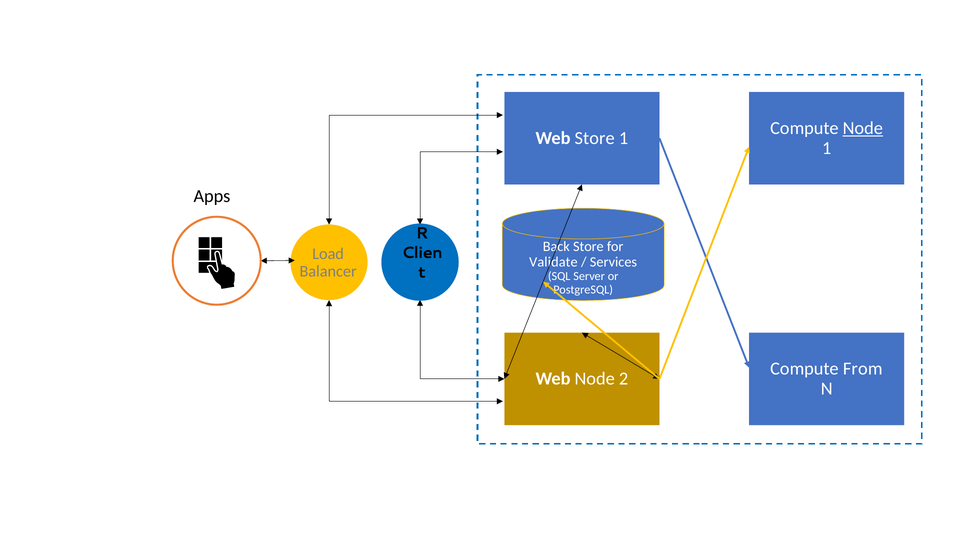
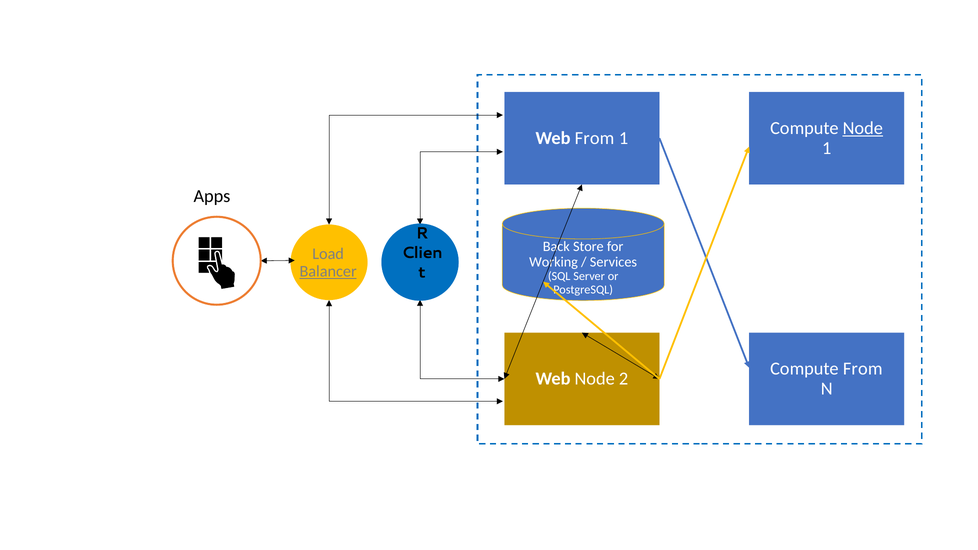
Web Store: Store -> From (595, 138)
Validate: Validate -> Working (554, 262)
Balancer underline: none -> present (328, 271)
